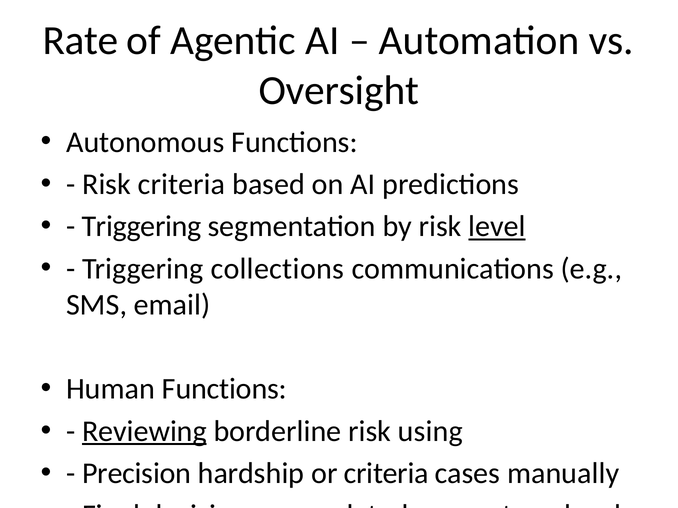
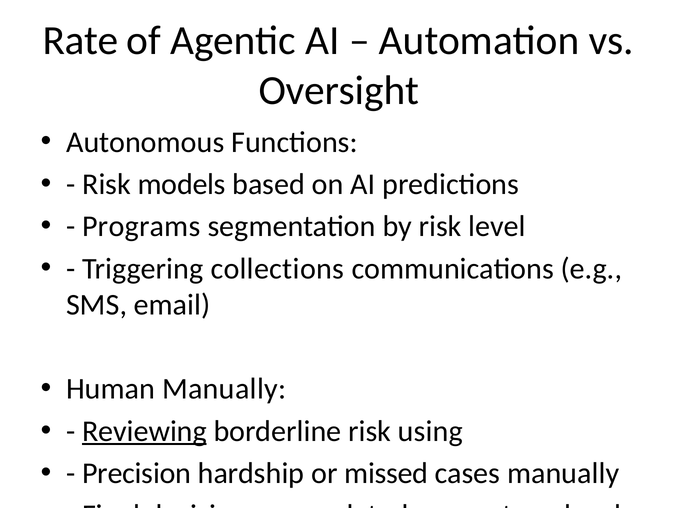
Risk criteria: criteria -> models (182, 184)
Triggering: Triggering -> Programs (141, 227)
level underline: present -> none (497, 227)
Human Functions: Functions -> Manually (224, 389)
or criteria: criteria -> missed (386, 474)
